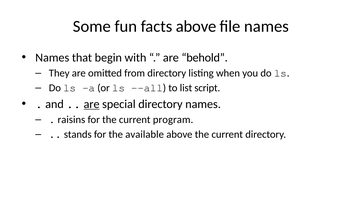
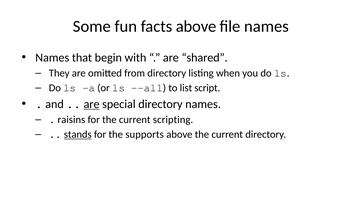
behold: behold -> shared (205, 57)
program: program -> scripting (173, 119)
stands underline: none -> present (78, 134)
available: available -> supports (145, 134)
